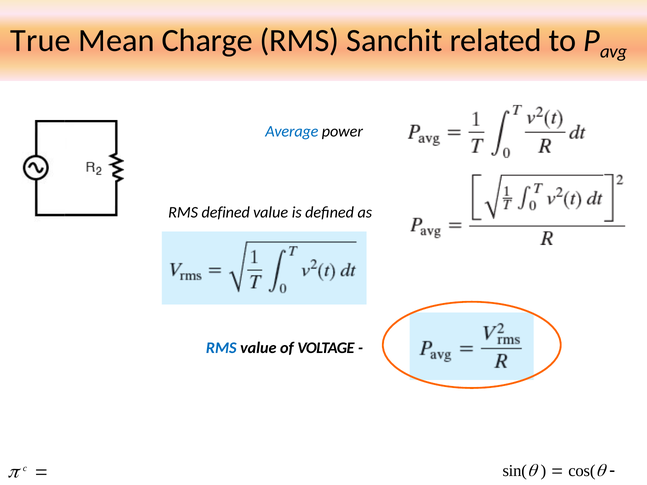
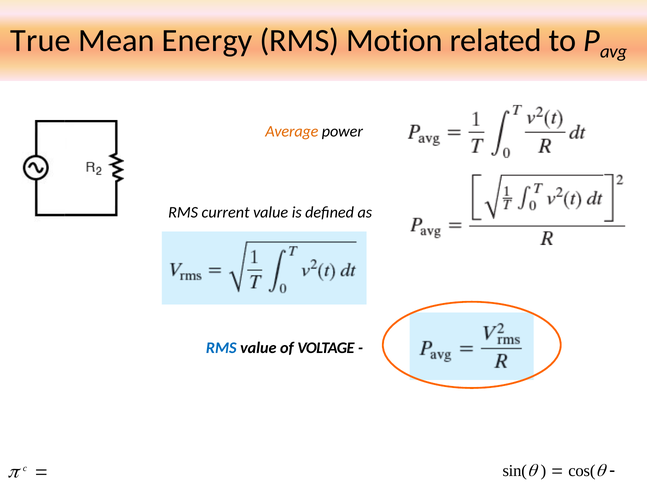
Charge: Charge -> Energy (207, 41)
Sanchit: Sanchit -> Motion (395, 41)
Average colour: blue -> orange (292, 132)
RMS defined: defined -> current (226, 213)
